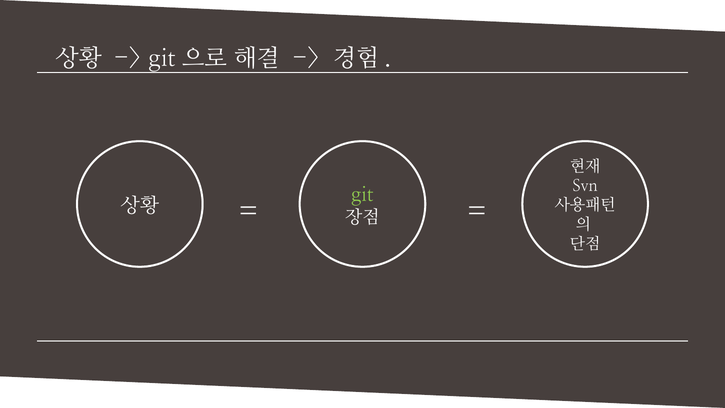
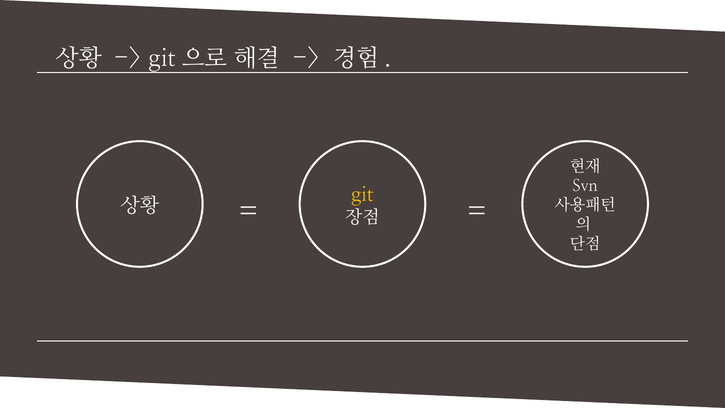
git colour: light green -> yellow (362, 194)
